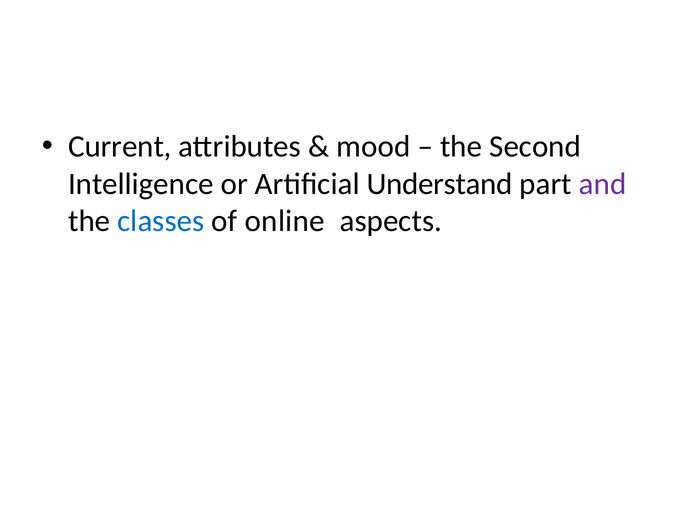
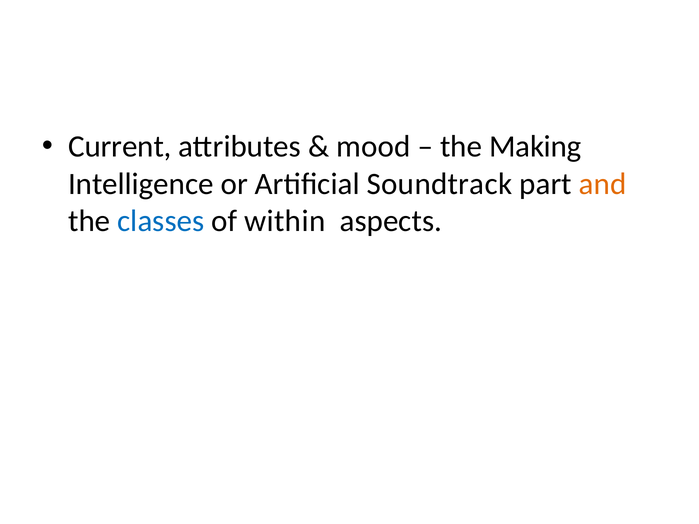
Second: Second -> Making (535, 147)
Understand: Understand -> Soundtrack (439, 184)
and colour: purple -> orange (603, 184)
online: online -> within (285, 221)
